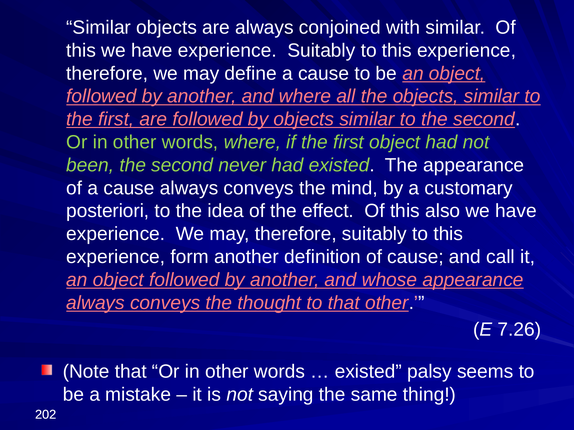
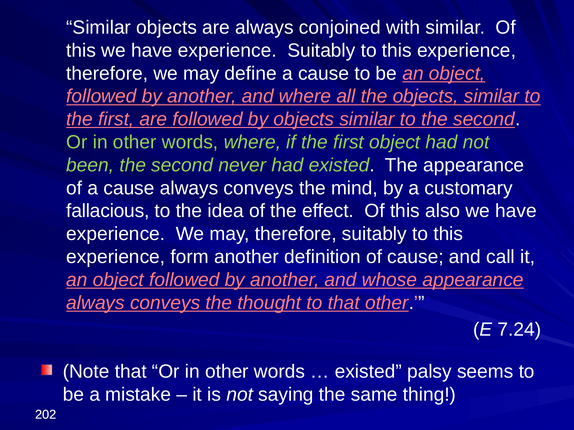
posteriori: posteriori -> fallacious (108, 211)
7.26: 7.26 -> 7.24 (519, 330)
